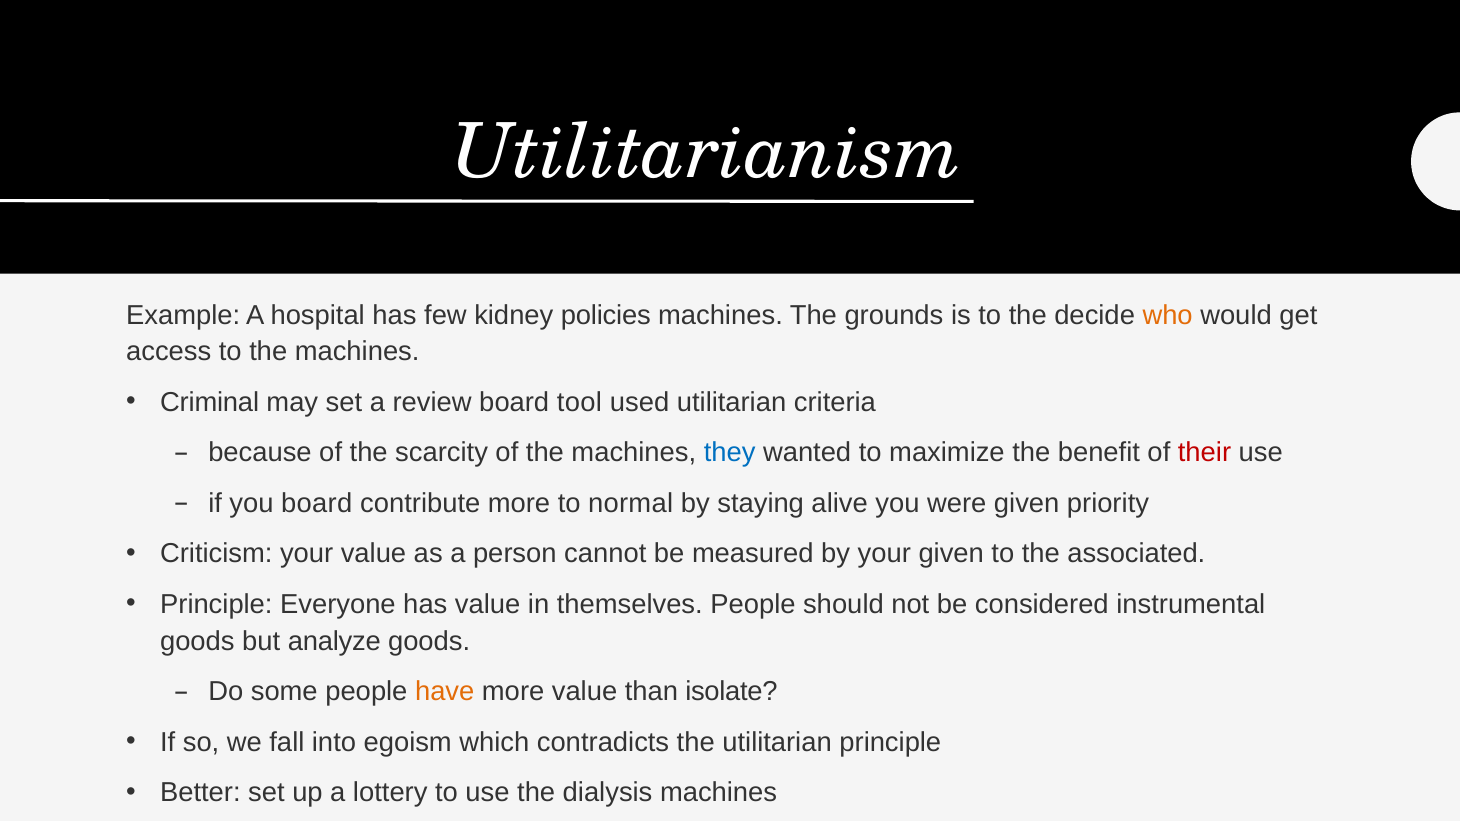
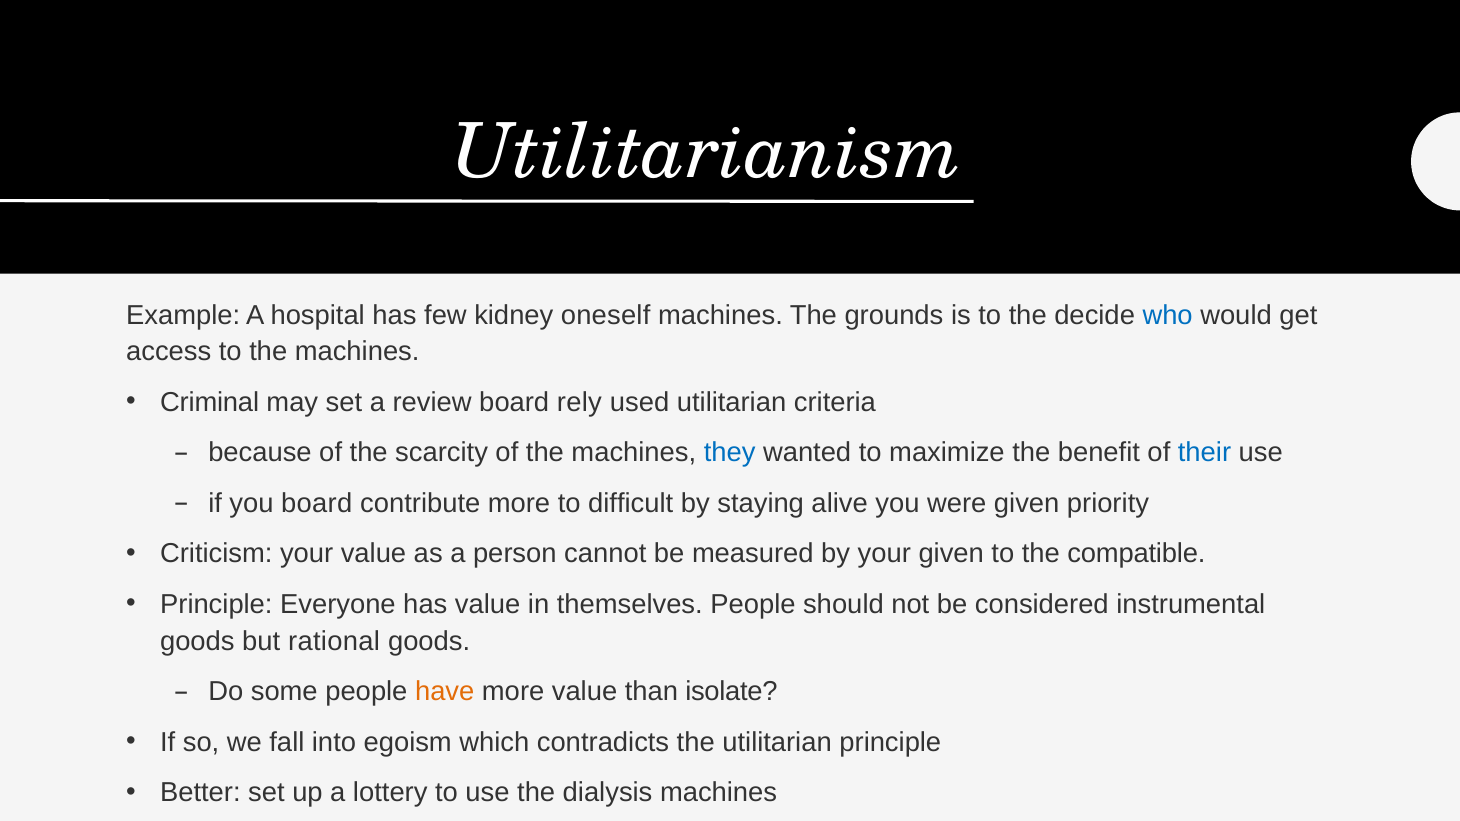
policies: policies -> oneself (606, 315)
who colour: orange -> blue (1168, 315)
tool: tool -> rely (579, 403)
their colour: red -> blue (1204, 453)
normal: normal -> difficult (631, 503)
associated: associated -> compatible (1136, 554)
analyze: analyze -> rational (334, 641)
